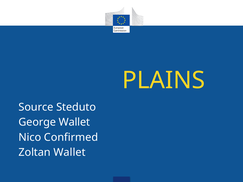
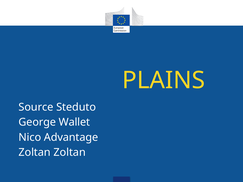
Confirmed: Confirmed -> Advantage (71, 137)
Zoltan Wallet: Wallet -> Zoltan (70, 153)
